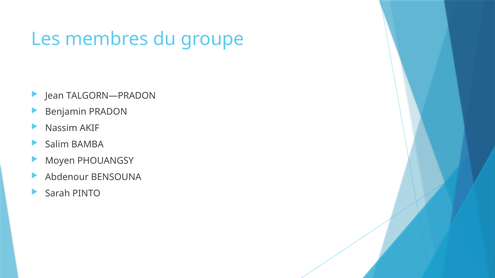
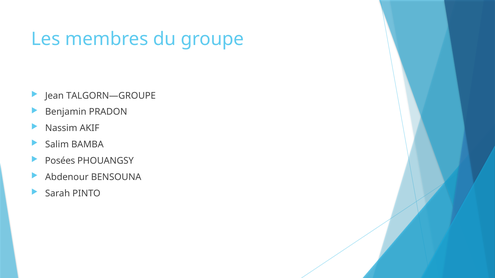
TALGORN—PRADON: TALGORN—PRADON -> TALGORN—GROUPE (111, 96)
Moyen: Moyen -> Posées (60, 161)
